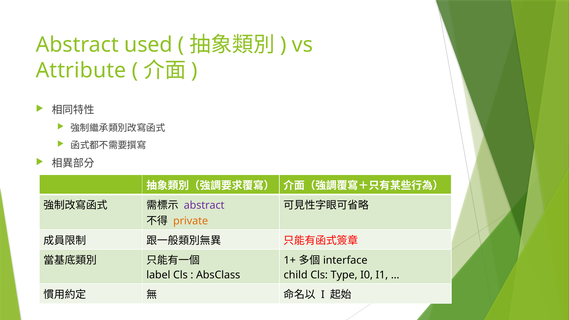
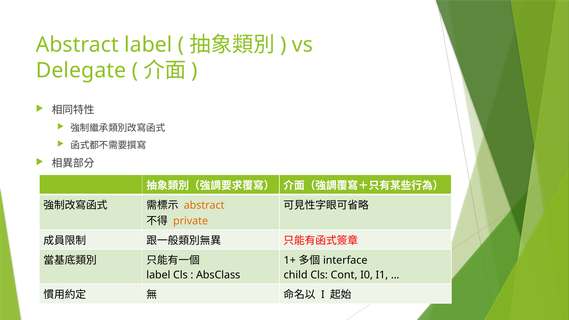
Abstract used: used -> label (148, 45)
Attribute: Attribute -> Delegate (81, 70)
abstract colour: purple -> orange (204, 205)
Type: Type -> Cont (344, 275)
